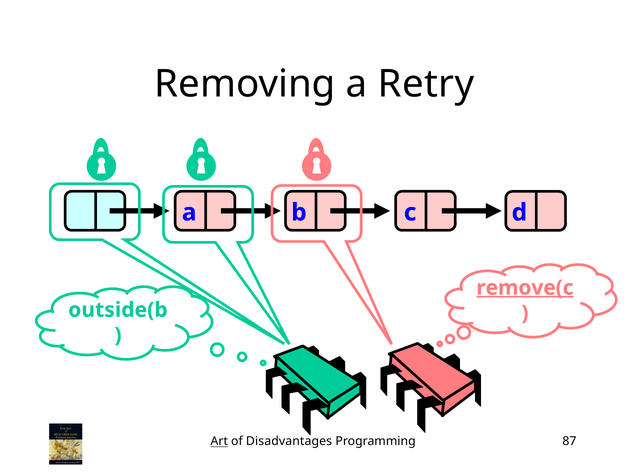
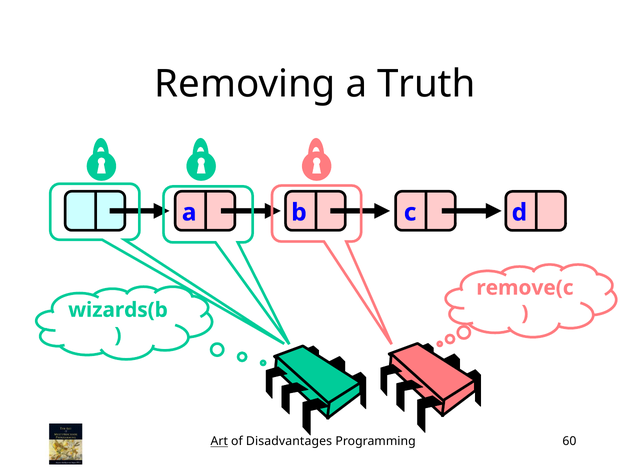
Retry: Retry -> Truth (426, 84)
remove(c underline: present -> none (525, 288)
outside(b: outside(b -> wizards(b (118, 310)
87: 87 -> 60 (569, 442)
